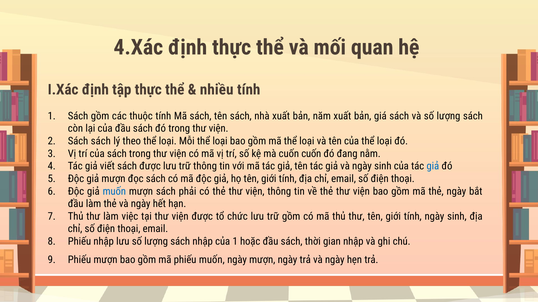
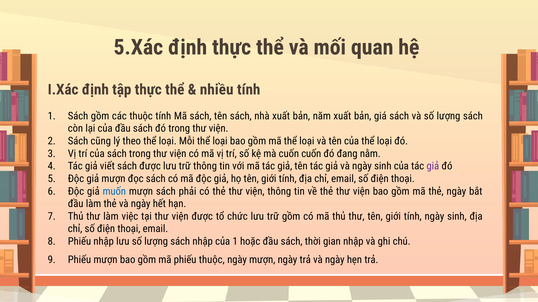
4.Xác: 4.Xác -> 5.Xác (138, 47)
Sách sách: sách -> cũng (101, 141)
giả colour: blue -> purple (433, 167)
phiếu muốn: muốn -> thuộc (212, 260)
